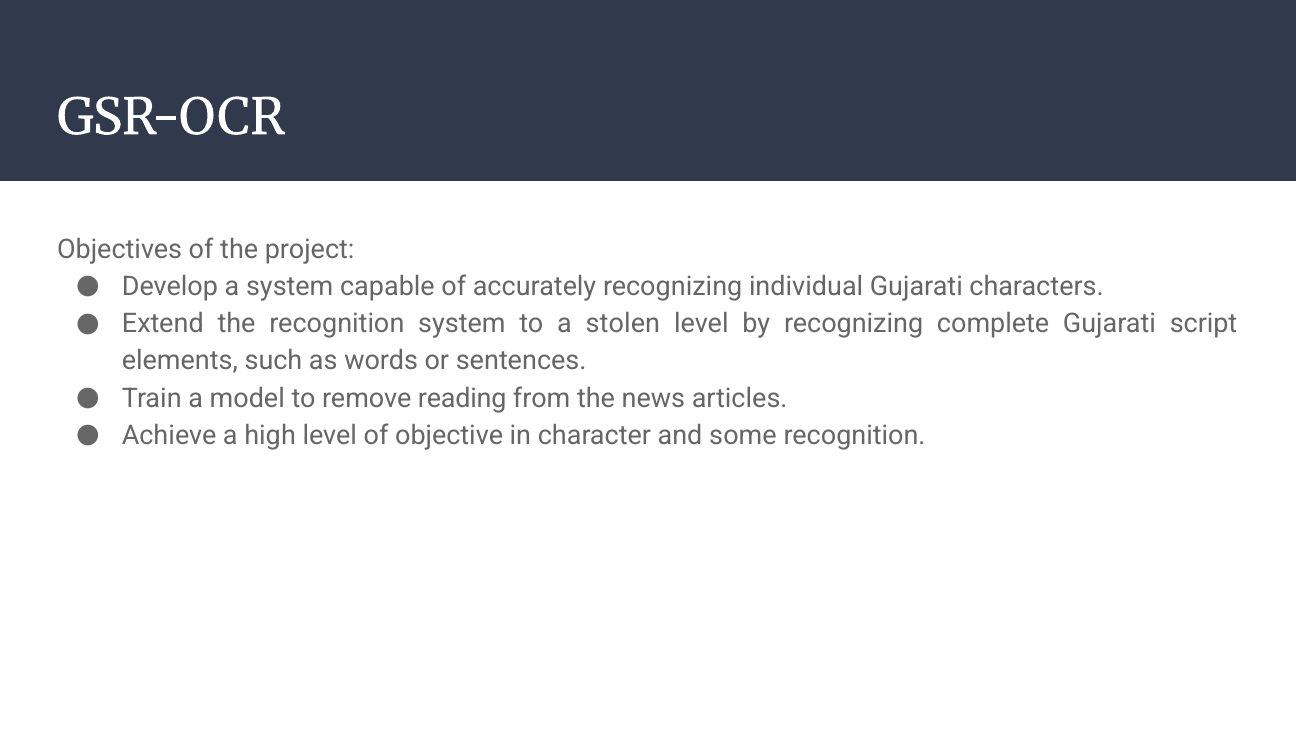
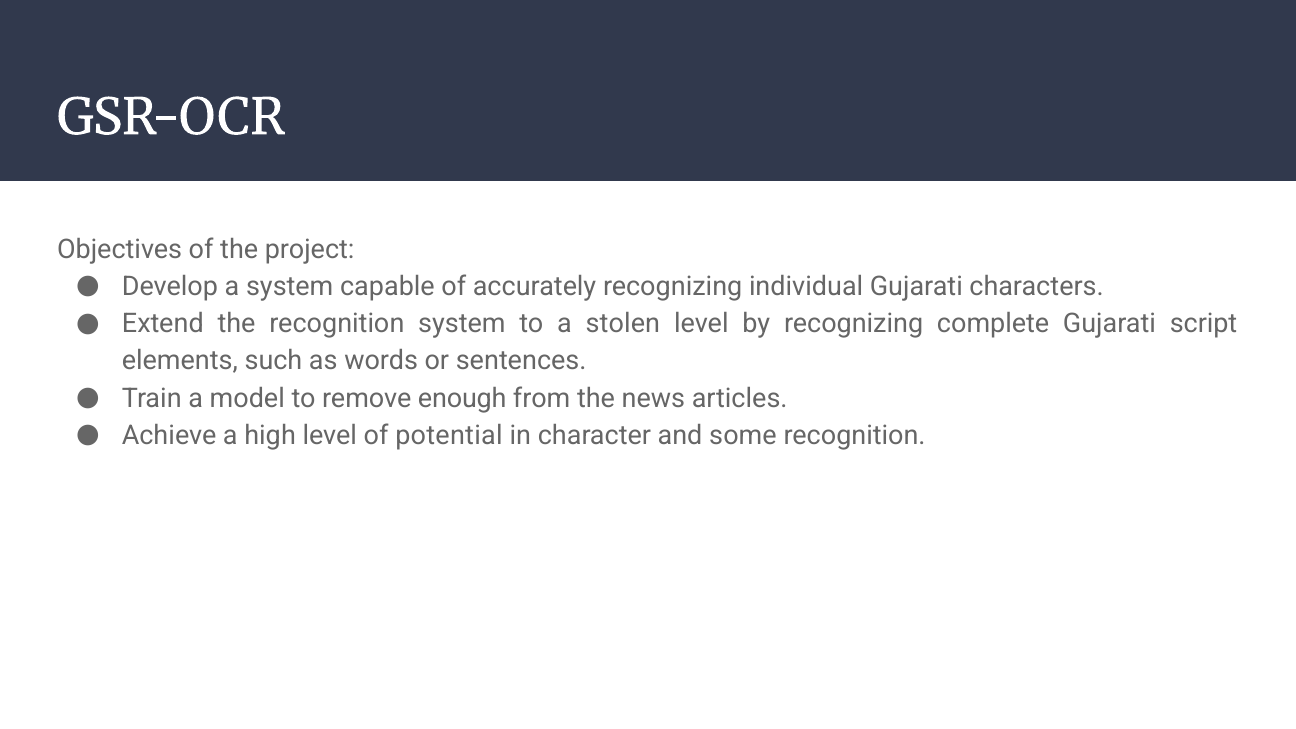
reading: reading -> enough (462, 398)
objective: objective -> potential (449, 436)
